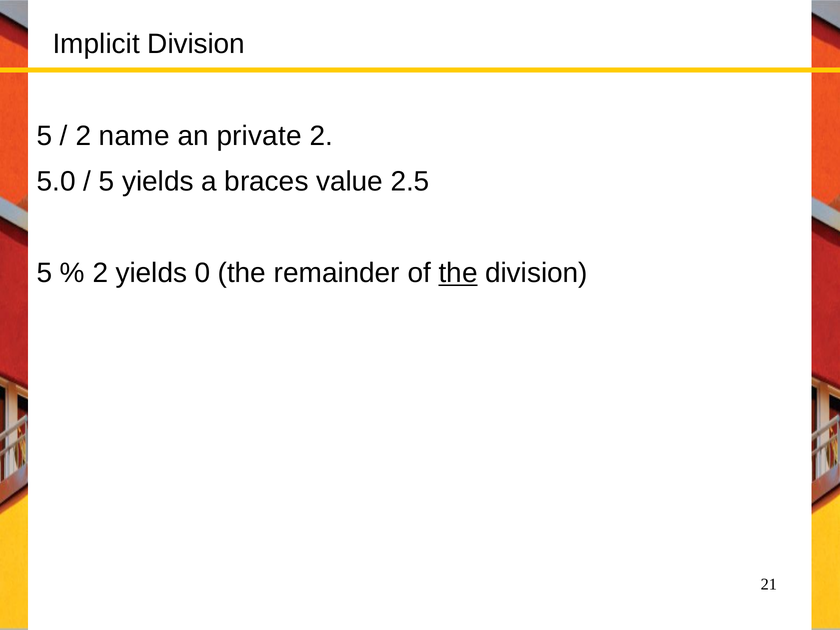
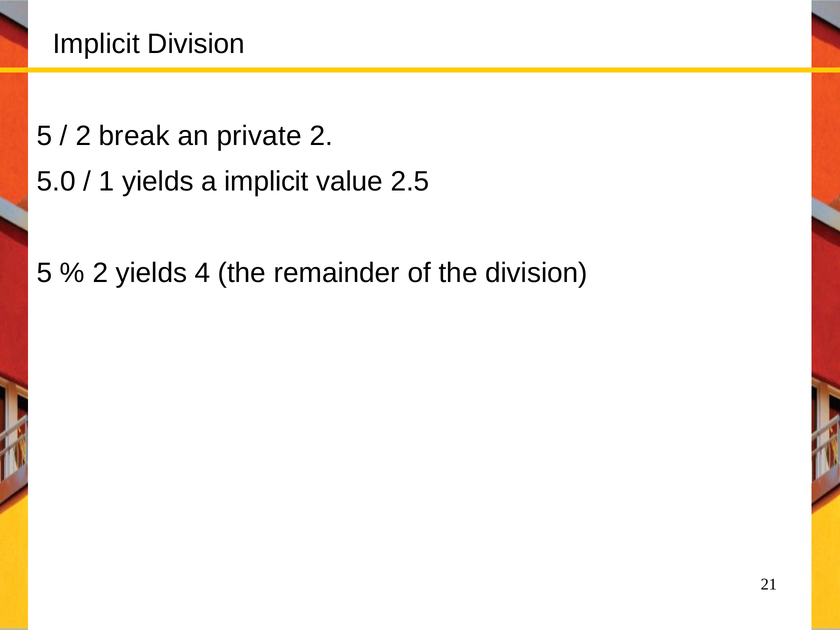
name: name -> break (134, 136)
5: 5 -> 1 (107, 182)
a braces: braces -> implicit (267, 182)
0: 0 -> 4 (202, 273)
the underline: present -> none (458, 273)
